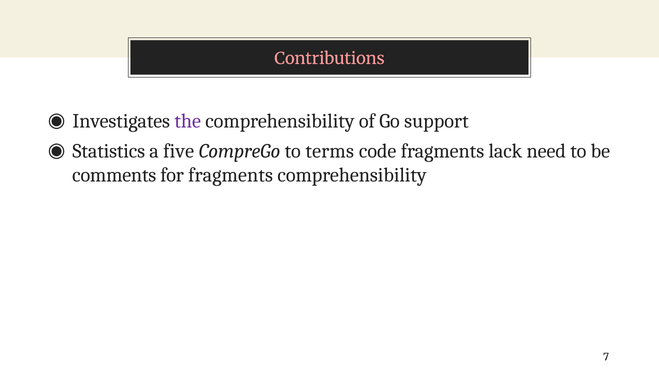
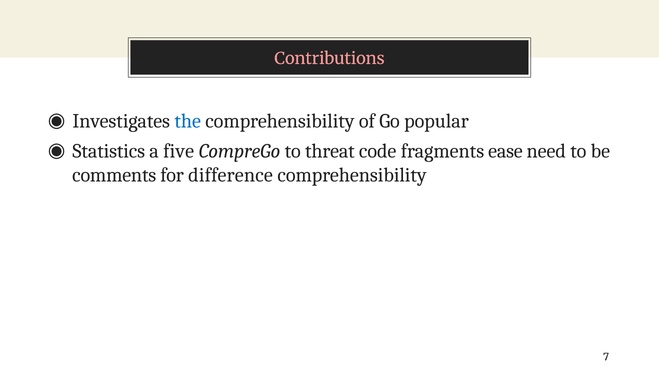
the colour: purple -> blue (188, 121)
support: support -> popular (436, 121)
terms: terms -> threat (330, 151)
lack: lack -> ease (505, 151)
for fragments: fragments -> difference (231, 175)
